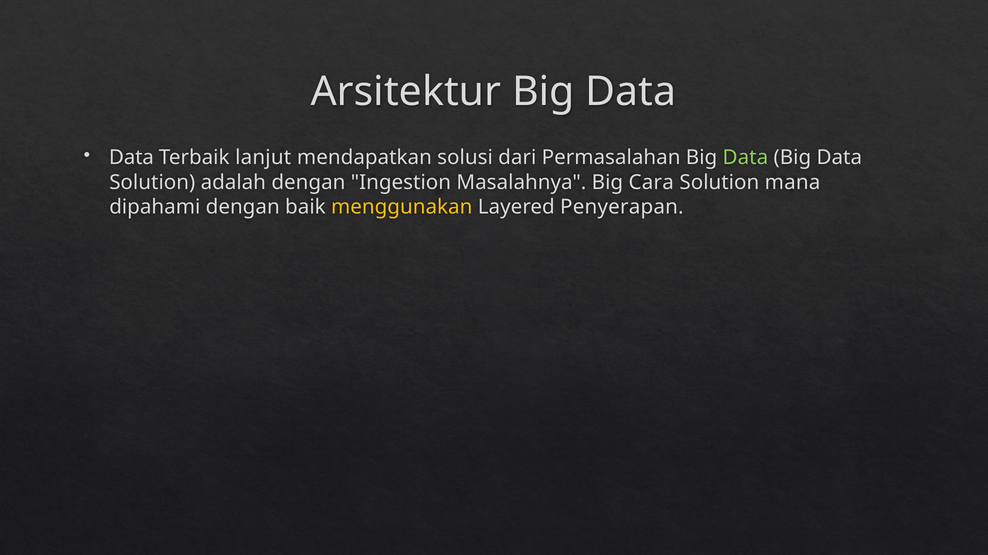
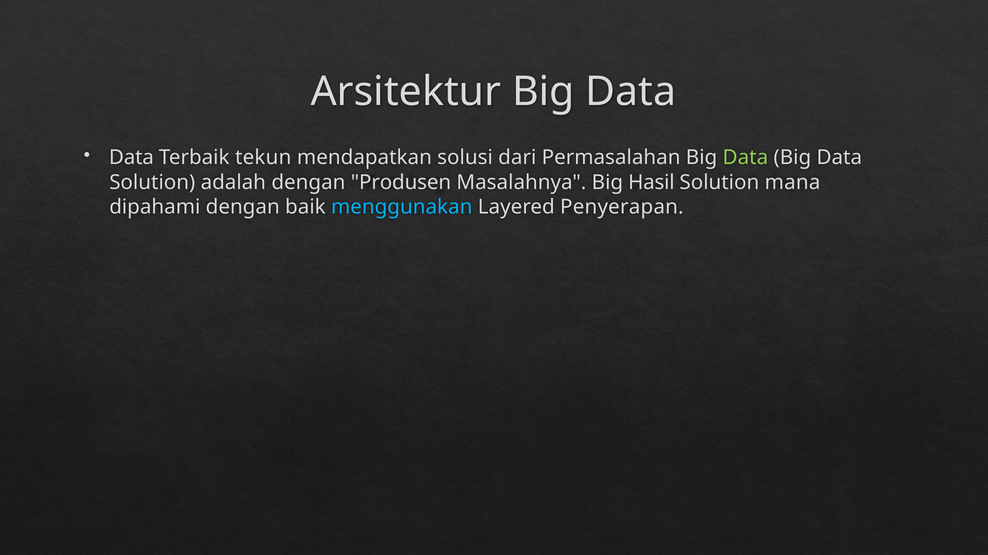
lanjut: lanjut -> tekun (263, 158)
Ingestion: Ingestion -> Produsen (401, 183)
Cara: Cara -> Hasil (651, 183)
menggunakan colour: yellow -> light blue (402, 207)
